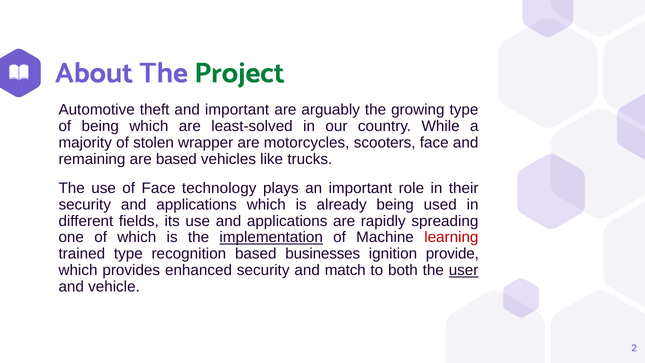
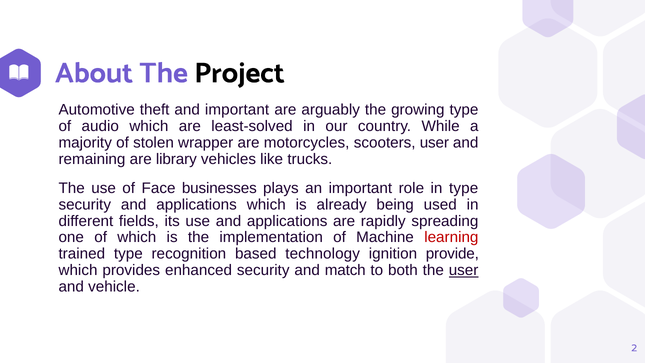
Project colour: green -> black (240, 73)
of being: being -> audio (100, 126)
scooters face: face -> user (434, 143)
are based: based -> library (176, 159)
technology: technology -> businesses (219, 188)
in their: their -> type (464, 188)
implementation underline: present -> none (271, 237)
businesses: businesses -> technology (323, 254)
